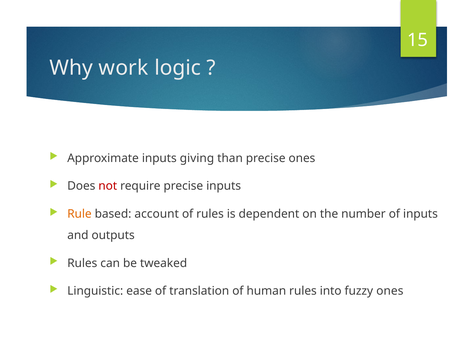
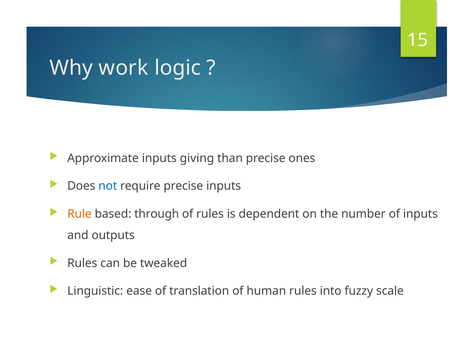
not colour: red -> blue (108, 186)
account: account -> through (157, 214)
fuzzy ones: ones -> scale (390, 291)
